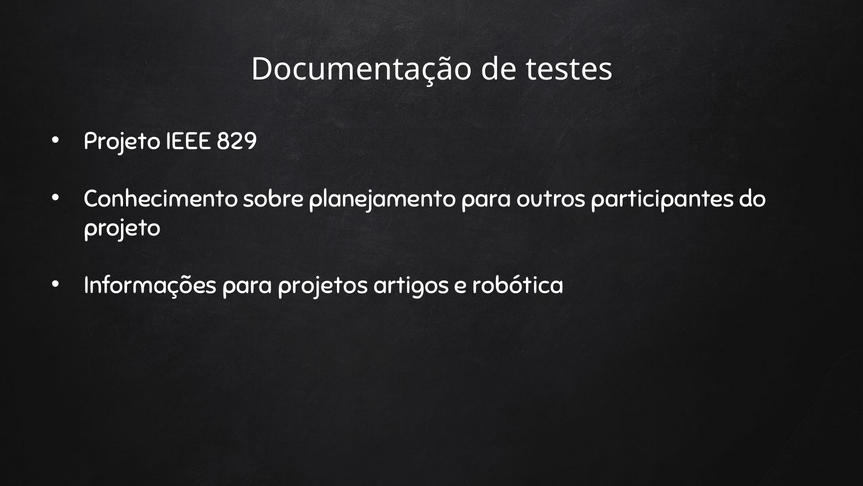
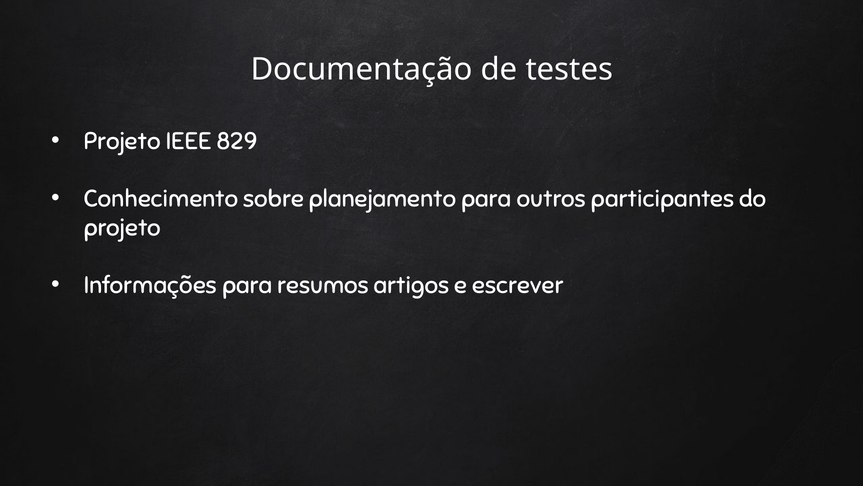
projetos: projetos -> resumos (323, 285)
robótica: robótica -> escrever (518, 285)
